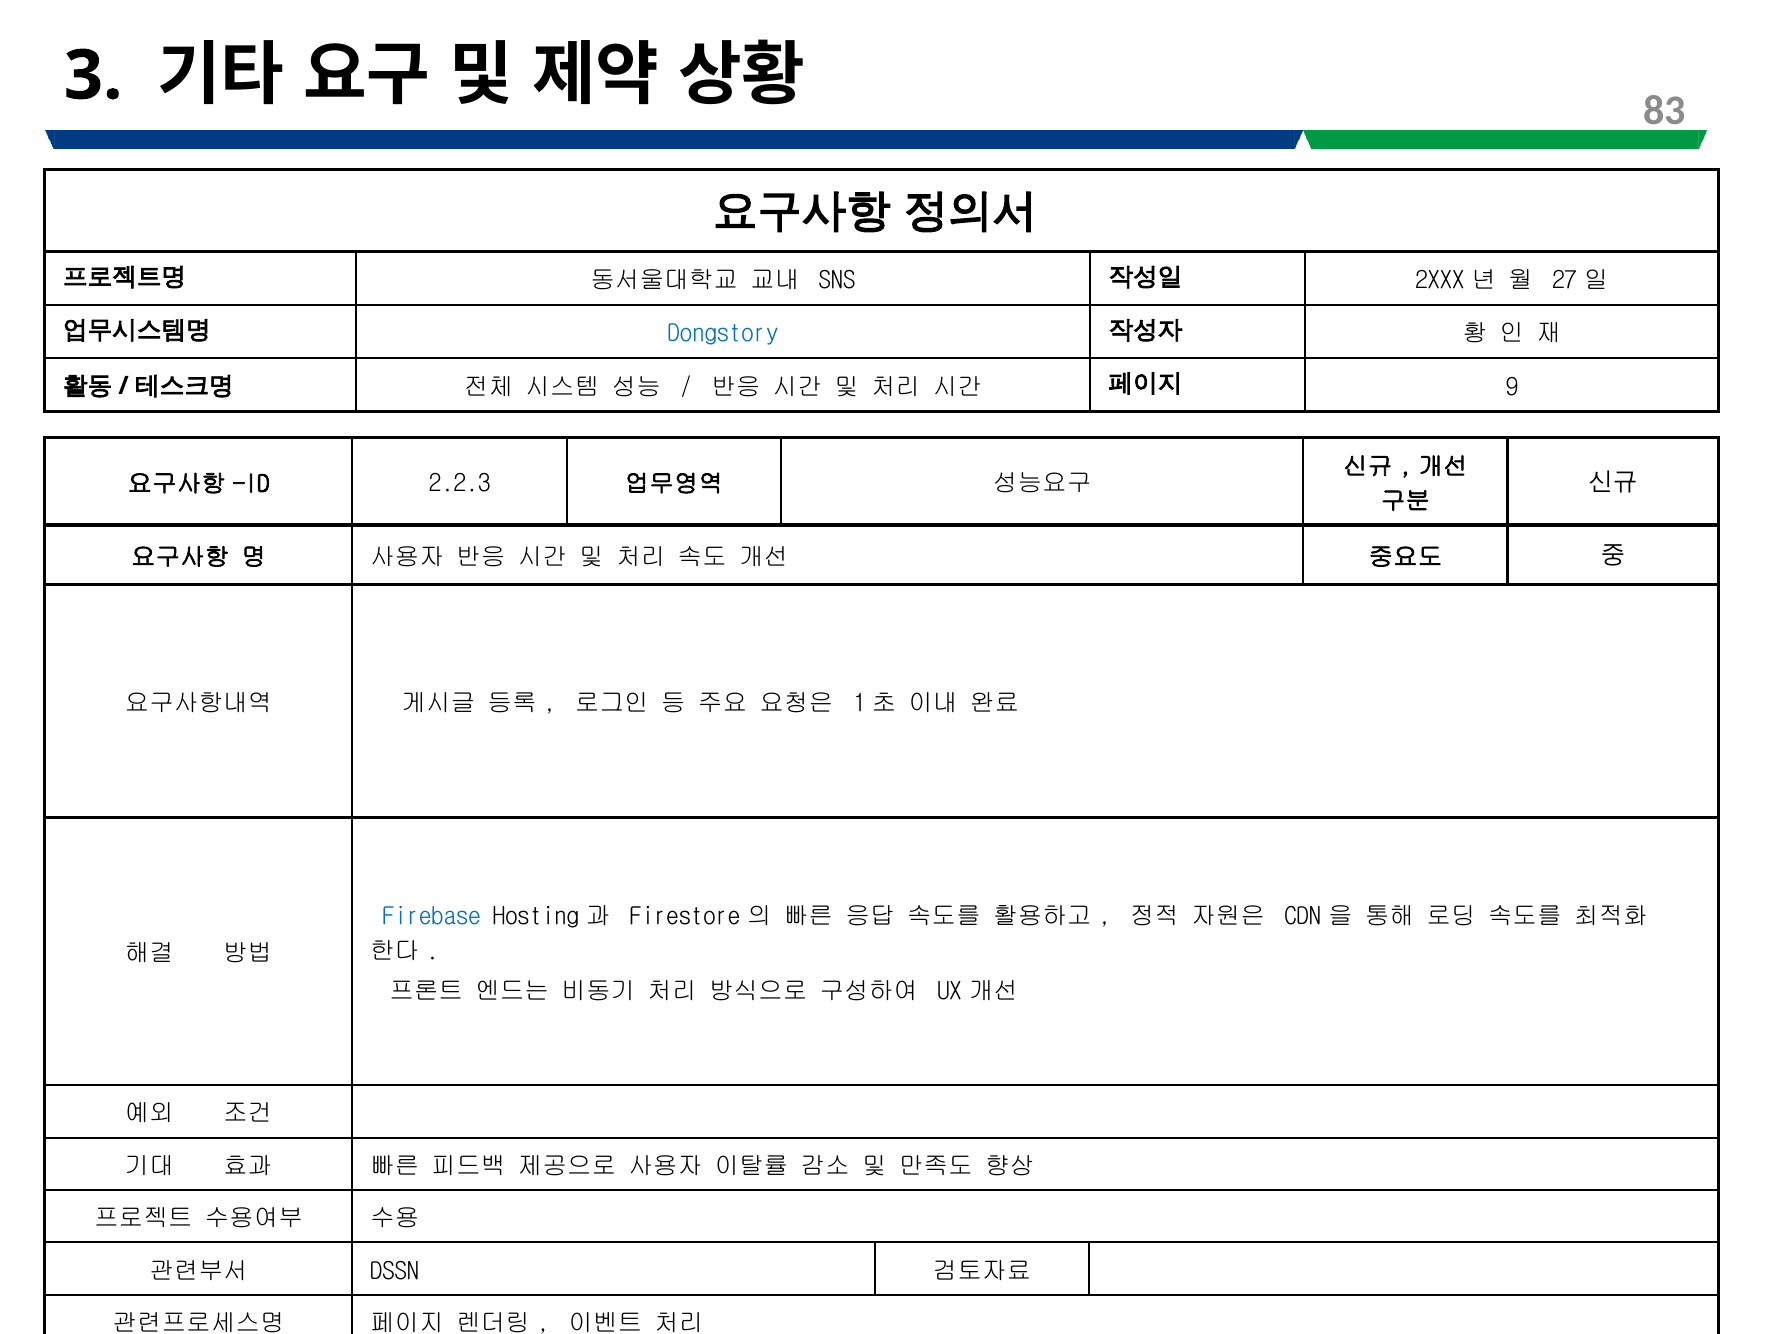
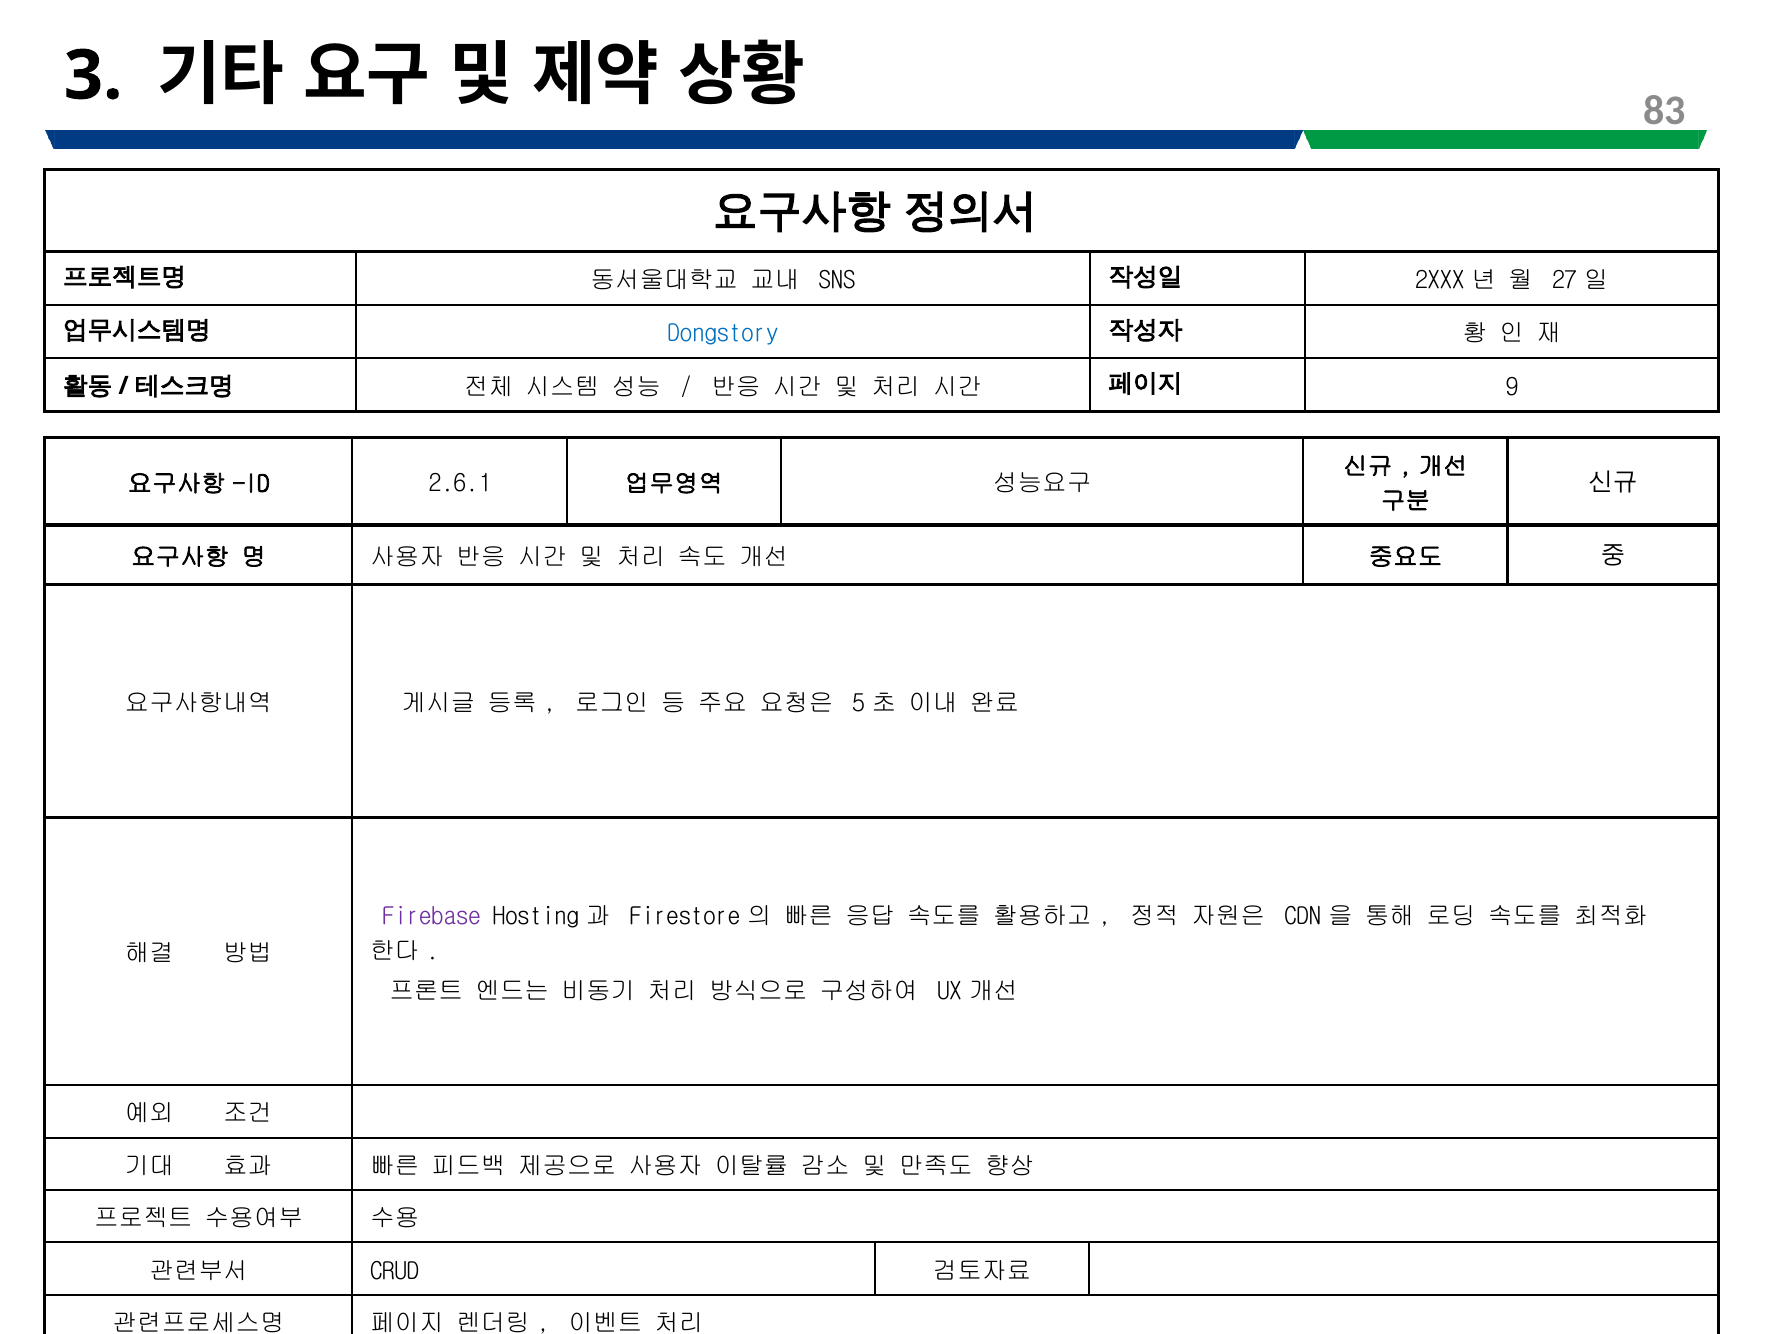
2.2.3: 2.2.3 -> 2.6.1 (460, 484)
1: 1 -> 5 (859, 703)
Firebase colour: blue -> purple (432, 916)
DSSN: DSSN -> CRUD (395, 1270)
